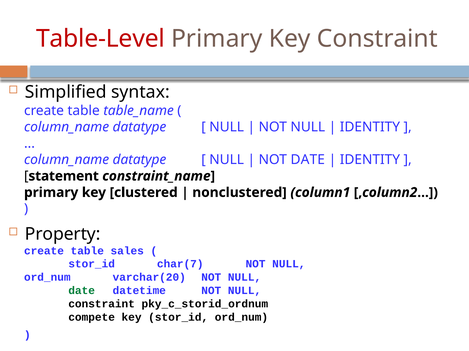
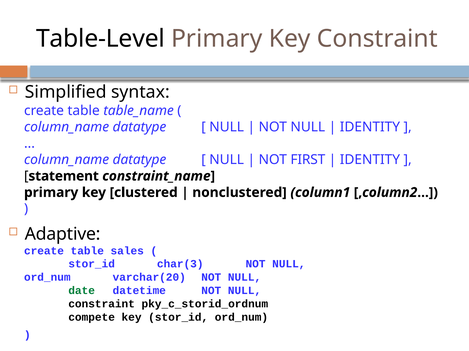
Table-Level colour: red -> black (100, 39)
NOT DATE: DATE -> FIRST (308, 160)
Property: Property -> Adaptive (63, 235)
char(7: char(7 -> char(3 (180, 265)
